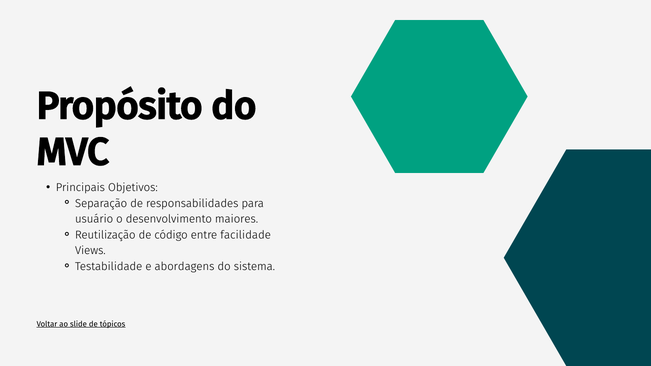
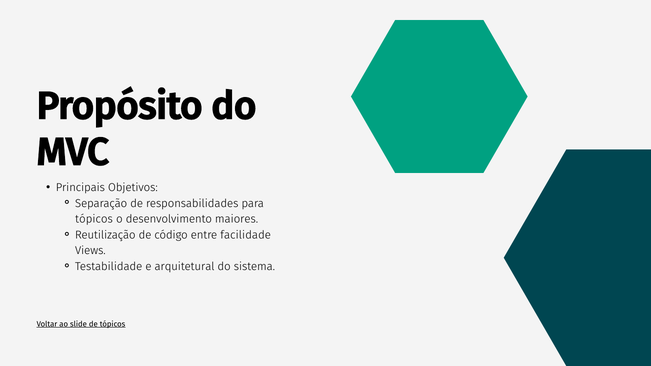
usuário: usuário -> tópicos (94, 219)
abordagens: abordagens -> arquitetural (185, 267)
